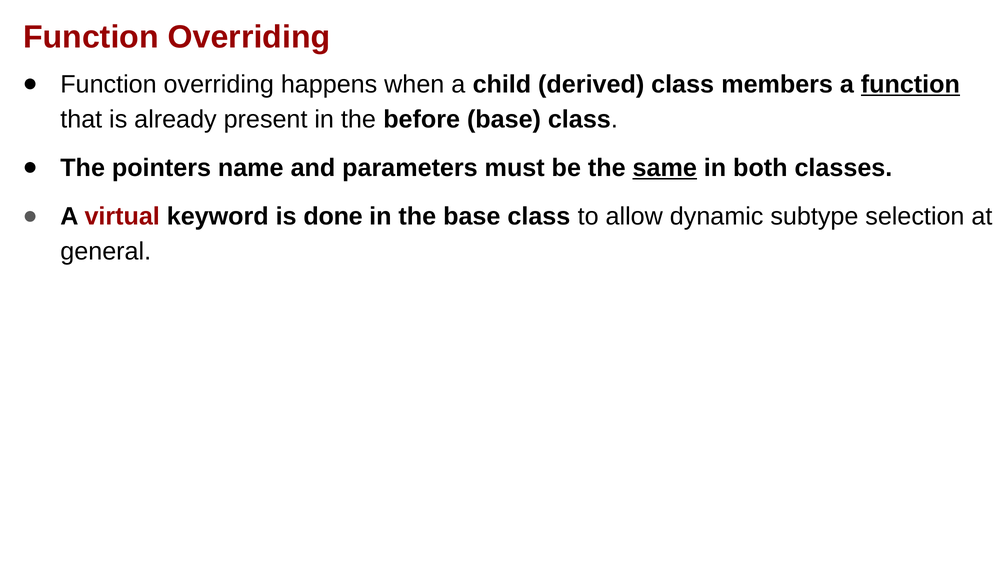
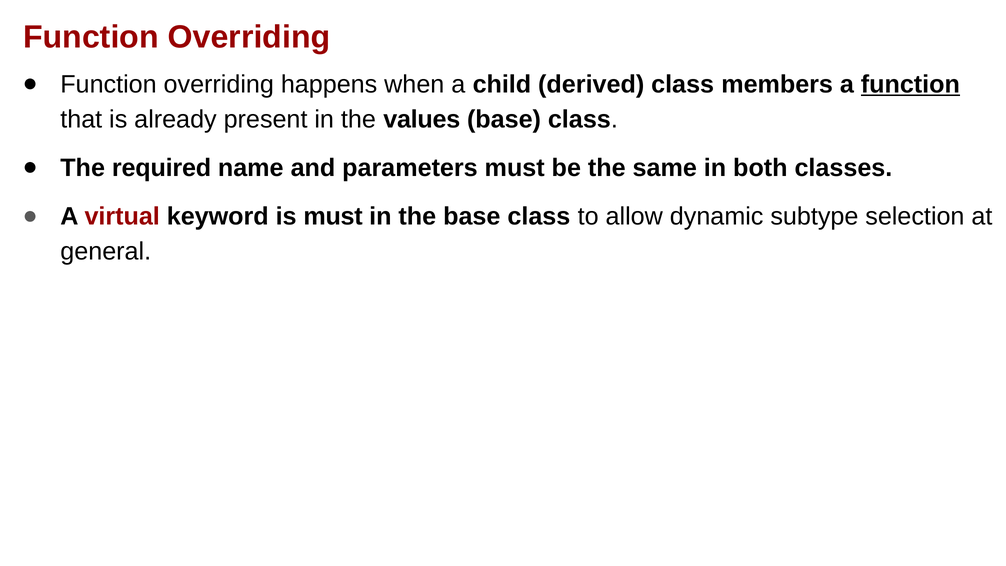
before: before -> values (422, 119)
pointers: pointers -> required (162, 168)
same underline: present -> none (665, 168)
is done: done -> must (333, 217)
